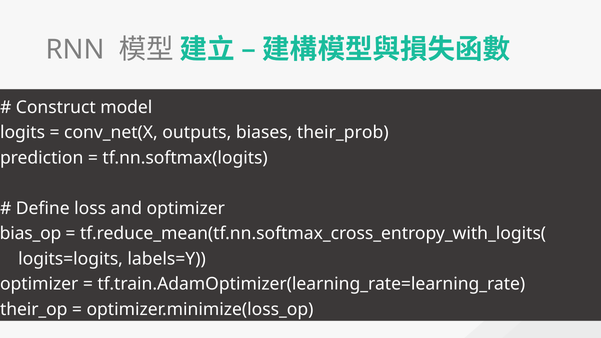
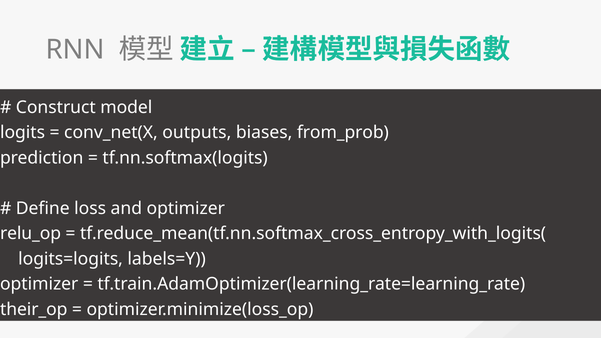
their_prob: their_prob -> from_prob (343, 133)
bias_op: bias_op -> relu_op (31, 234)
